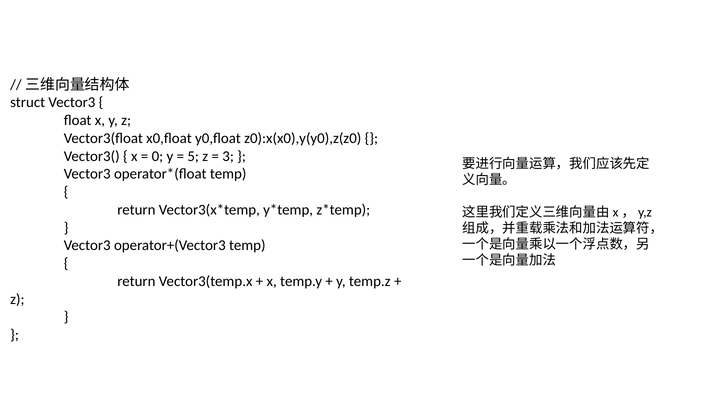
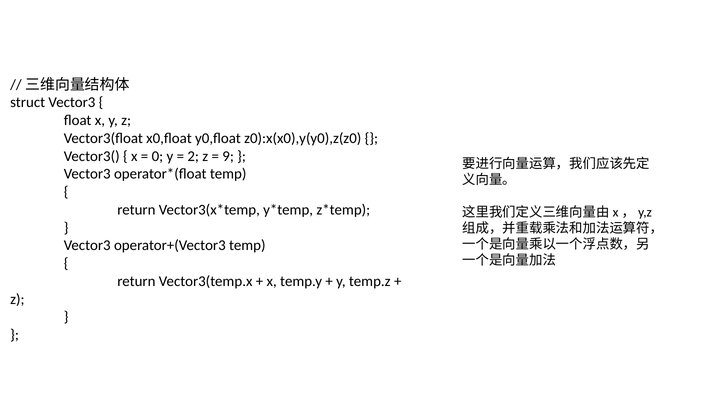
5: 5 -> 2 (193, 156)
3: 3 -> 9 (228, 156)
